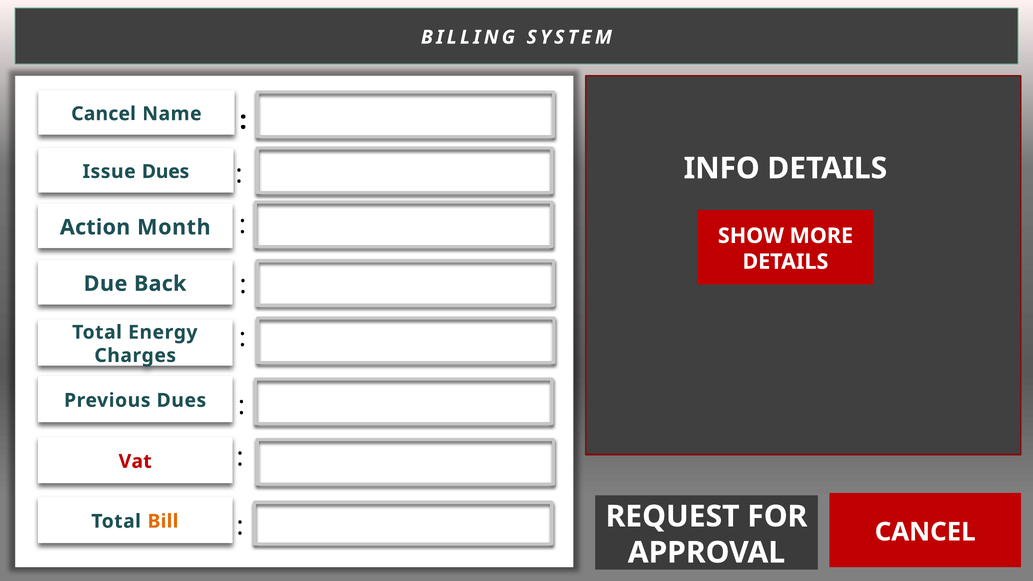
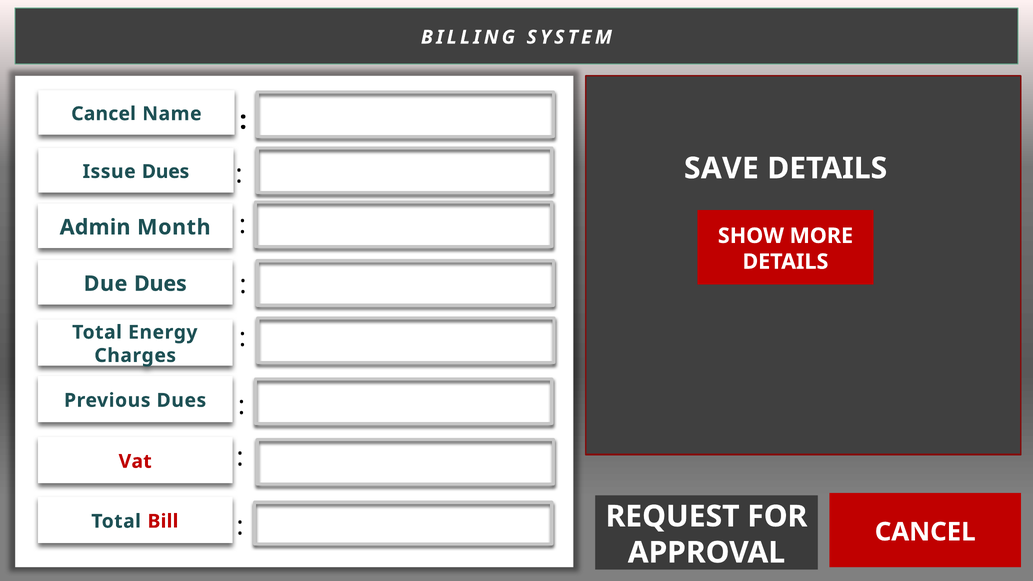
INFO: INFO -> SAVE (721, 168)
Action: Action -> Admin (95, 227)
Due Back: Back -> Dues (160, 284)
Bill colour: orange -> red (163, 521)
